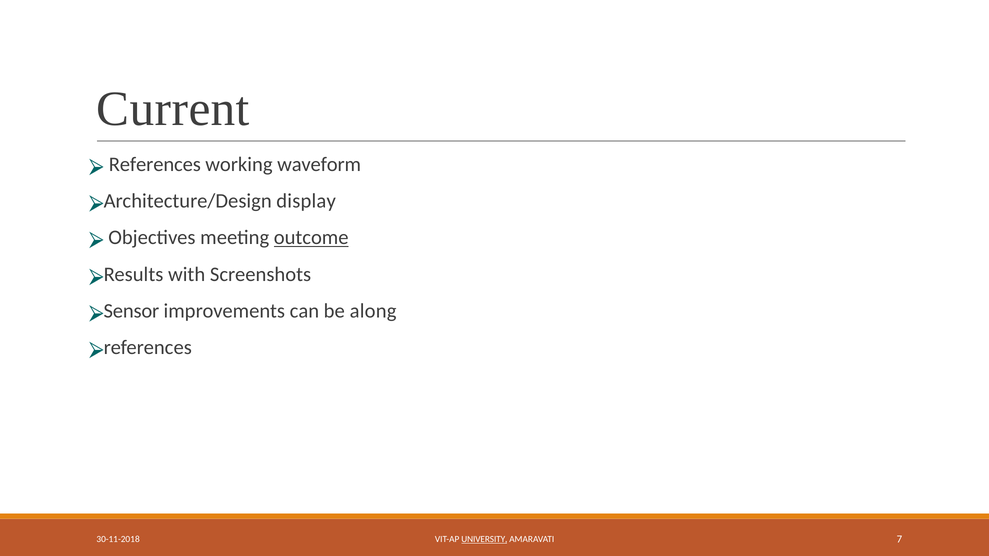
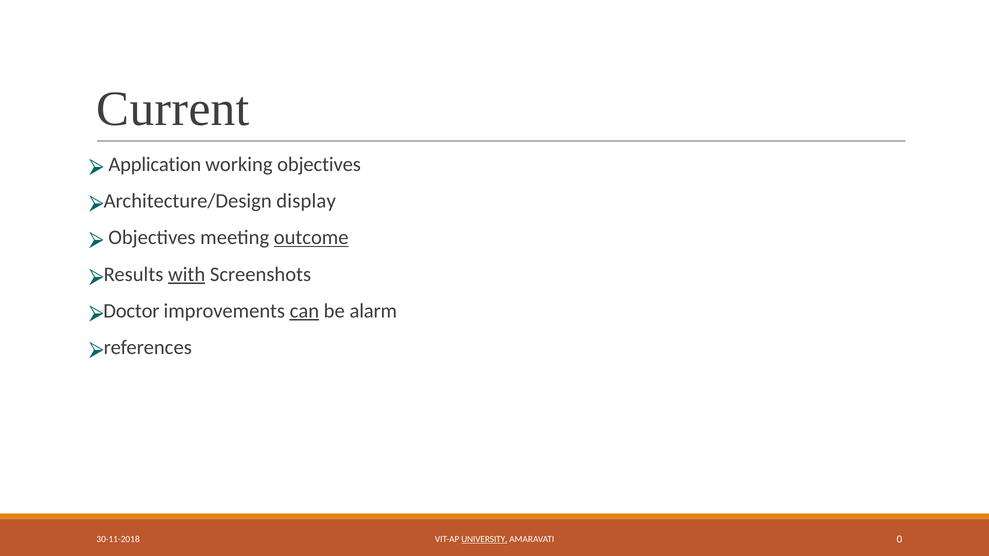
References: References -> Application (155, 164)
working waveform: waveform -> objectives (319, 164)
with underline: none -> present (187, 274)
Sensor: Sensor -> Doctor (131, 311)
can underline: none -> present (304, 311)
along: along -> alarm (373, 311)
7: 7 -> 0 (899, 539)
